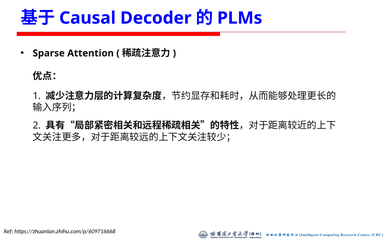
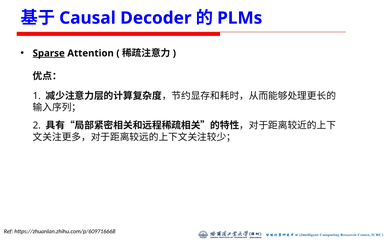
Sparse underline: none -> present (49, 53)
